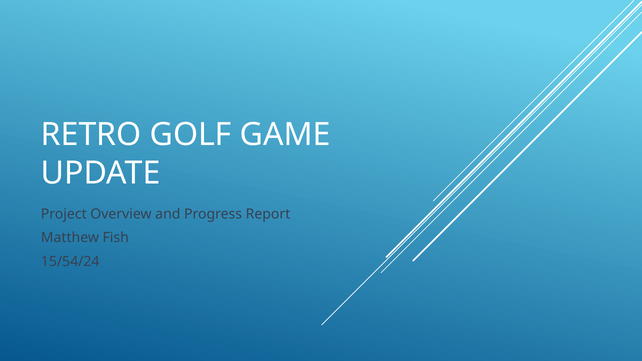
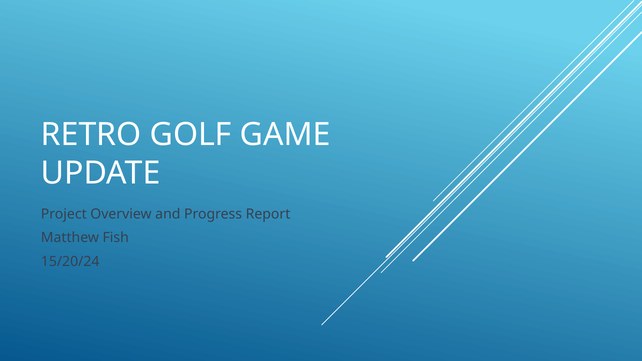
15/54/24: 15/54/24 -> 15/20/24 (70, 262)
